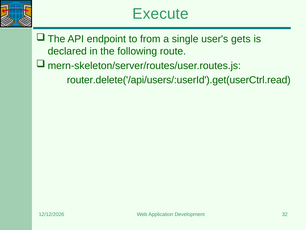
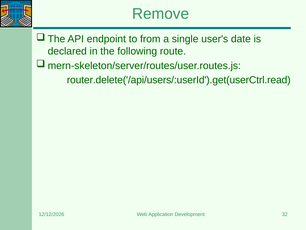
Execute: Execute -> Remove (161, 14)
gets: gets -> date (241, 39)
